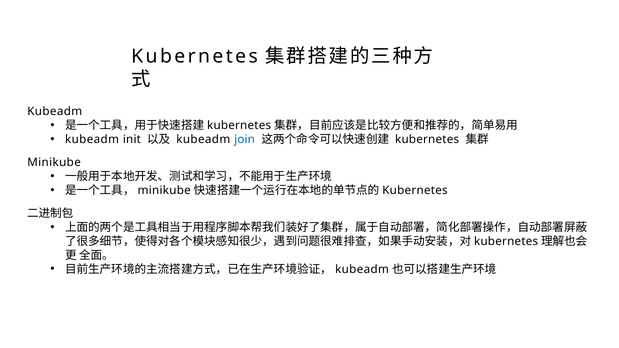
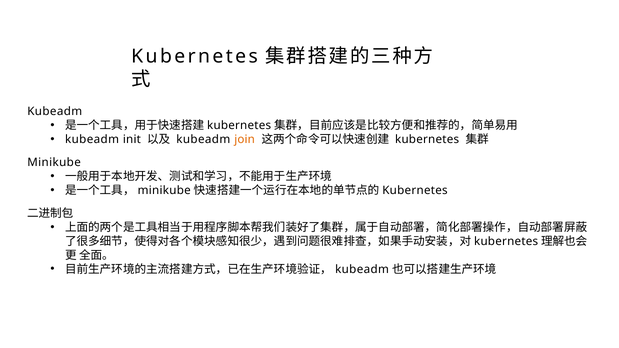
join colour: blue -> orange (245, 140)
